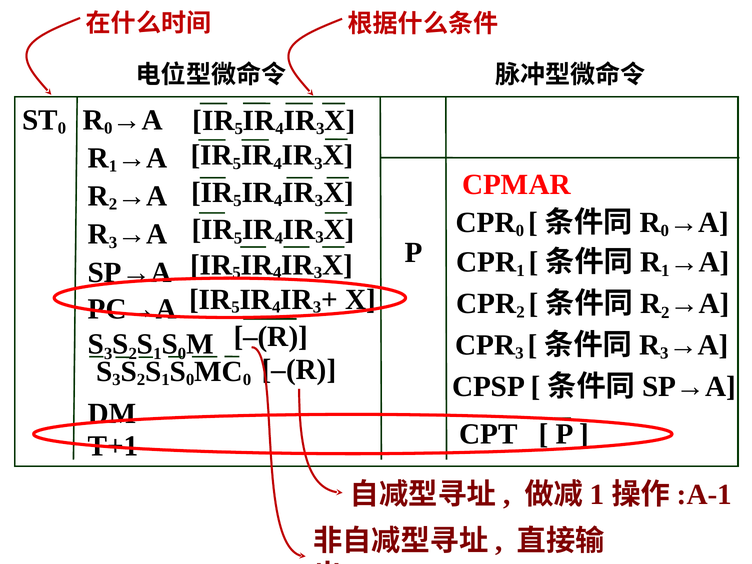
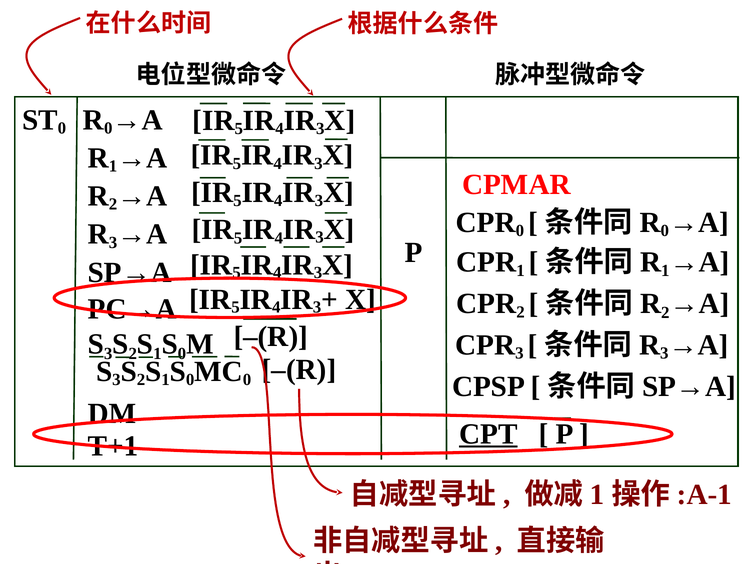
CPT underline: none -> present (488, 434)
